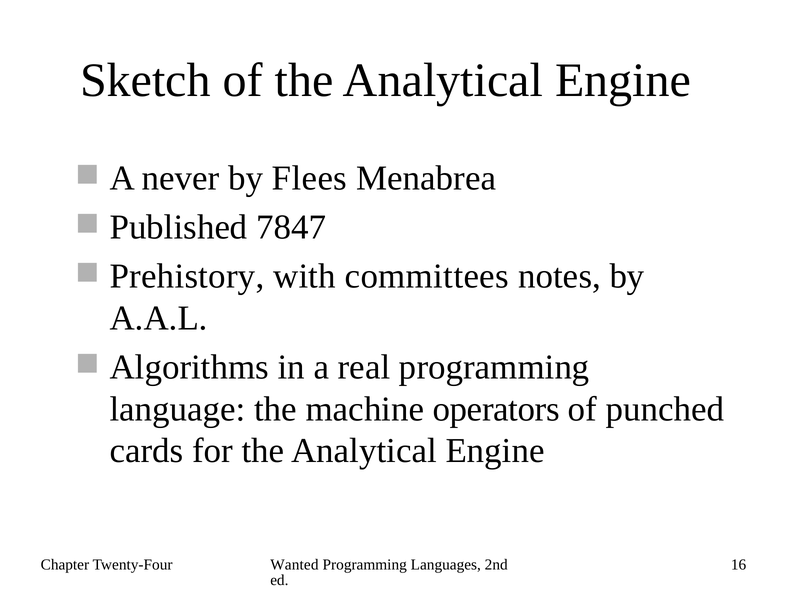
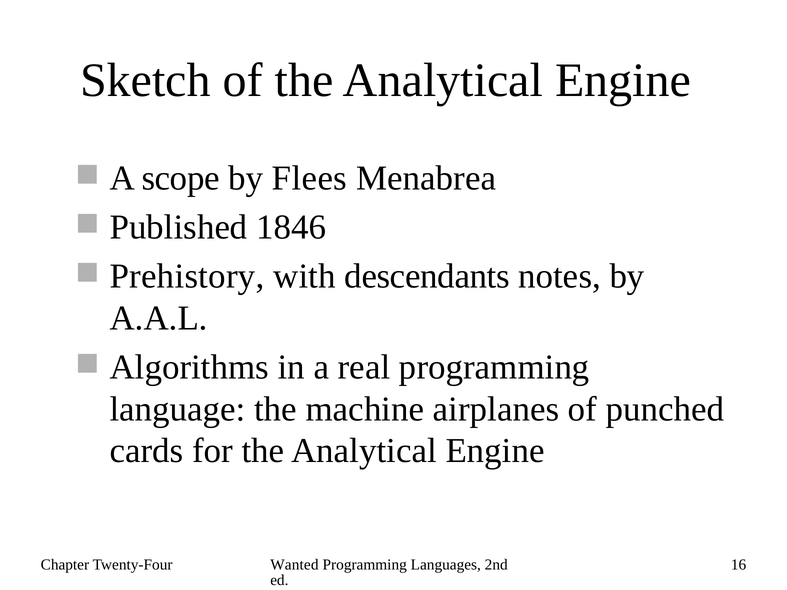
never: never -> scope (181, 178)
7847: 7847 -> 1846 (291, 227)
committees: committees -> descendants (427, 276)
operators: operators -> airplanes (496, 409)
